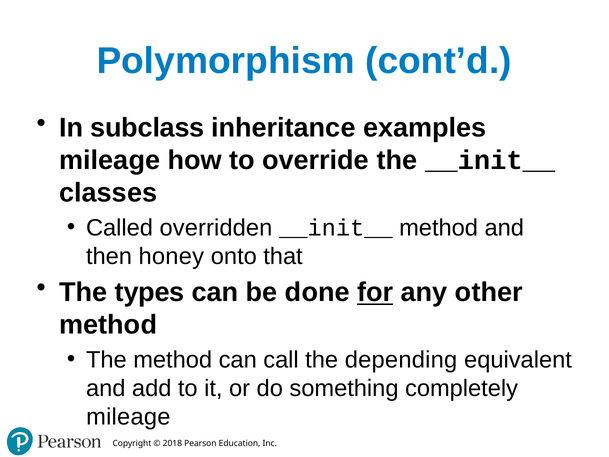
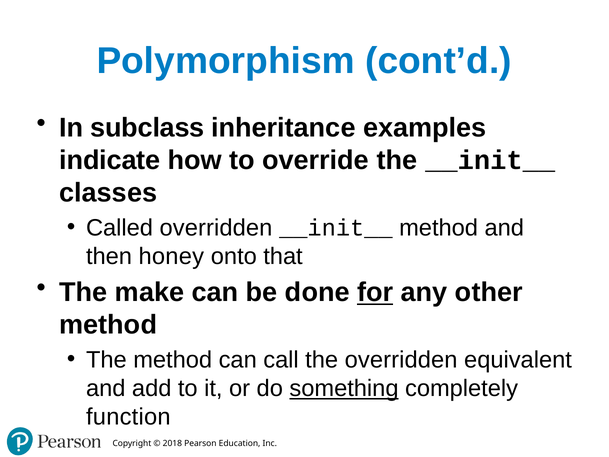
mileage: mileage -> indicate (110, 160)
types: types -> make (150, 292)
the depending: depending -> overridden (401, 360)
something underline: none -> present (344, 388)
mileage: mileage -> function (128, 417)
